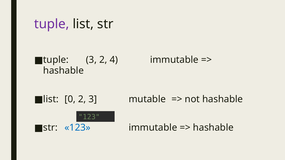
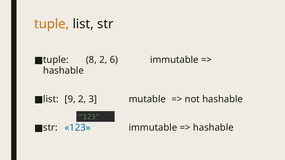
tuple colour: purple -> orange (52, 24)
tuple 3: 3 -> 8 (91, 60)
4: 4 -> 6 (114, 60)
0: 0 -> 9 (70, 99)
